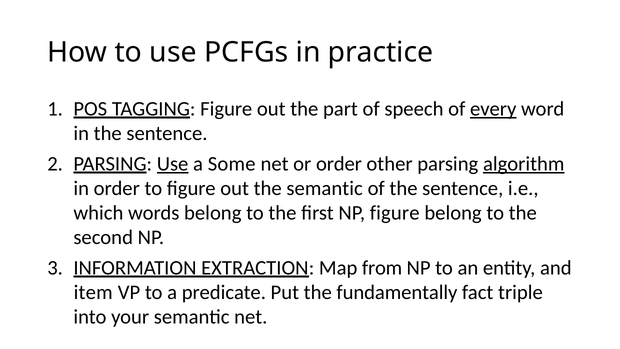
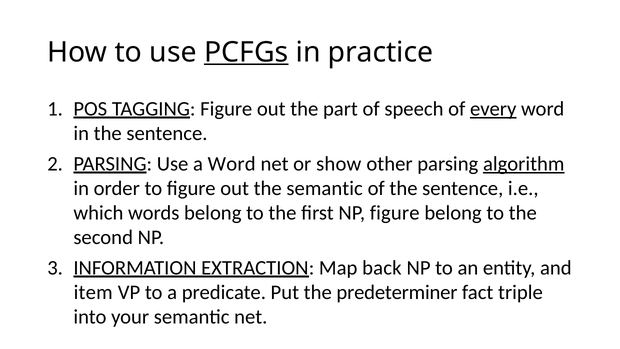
PCFGs underline: none -> present (246, 52)
Use underline: present -> none (173, 164)
a Some: Some -> Word (232, 164)
or order: order -> show (339, 164)
from: from -> back (382, 268)
fundamentally: fundamentally -> predeterminer (397, 292)
